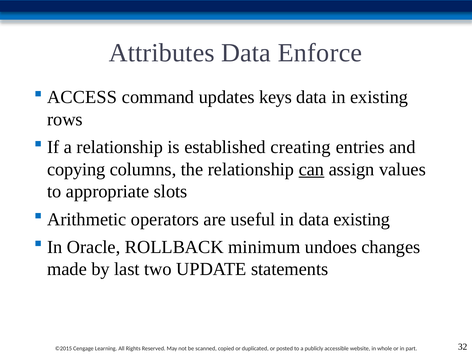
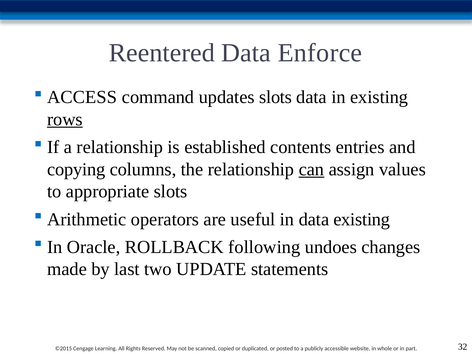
Attributes: Attributes -> Reentered (162, 53)
updates keys: keys -> slots (276, 97)
rows underline: none -> present (65, 119)
creating: creating -> contents (301, 147)
minimum: minimum -> following (264, 247)
